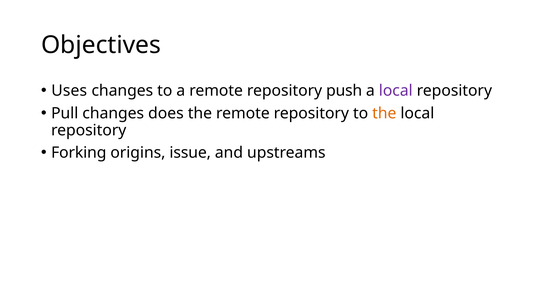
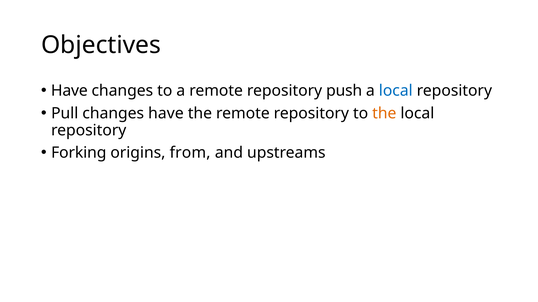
Uses: Uses -> Have (69, 91)
local colour: purple -> blue (396, 91)
changes does: does -> have (166, 114)
issue: issue -> from (190, 153)
